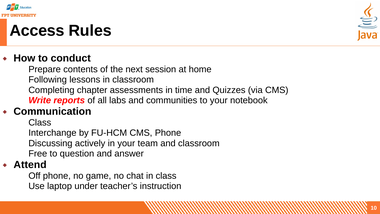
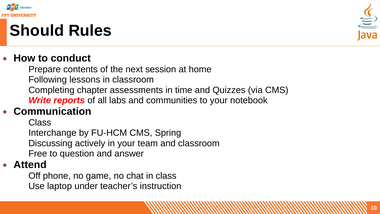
Access: Access -> Should (37, 31)
CMS Phone: Phone -> Spring (168, 133)
